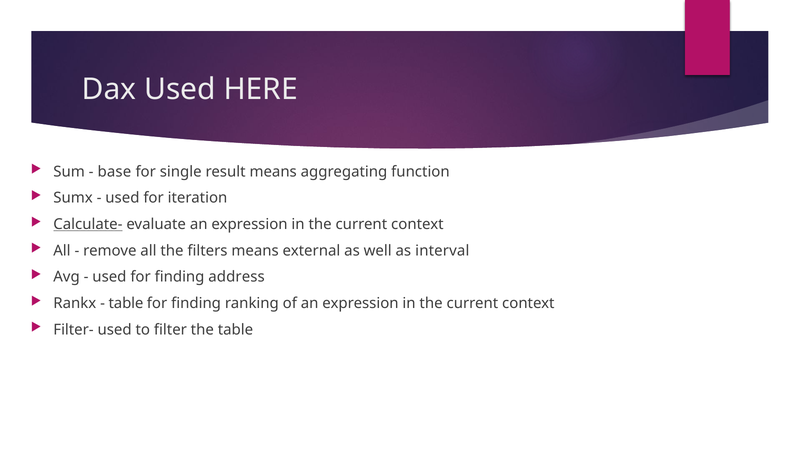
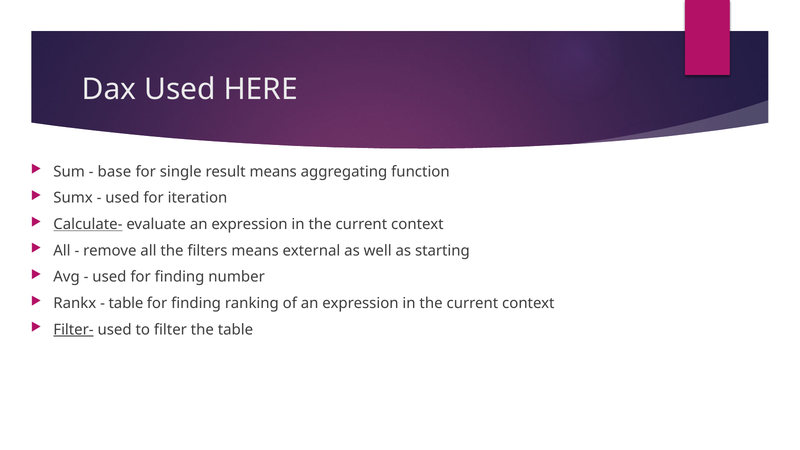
interval: interval -> starting (442, 251)
address: address -> number (237, 277)
Filter- underline: none -> present (74, 330)
